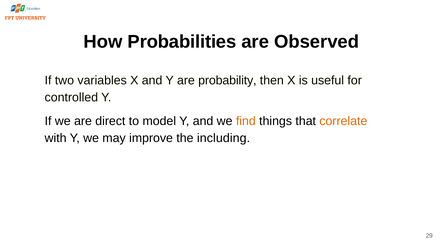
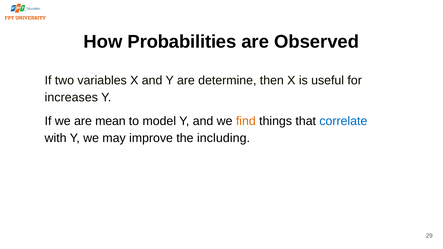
probability: probability -> determine (227, 80)
controlled: controlled -> increases (71, 97)
direct: direct -> mean (110, 121)
correlate colour: orange -> blue (343, 121)
